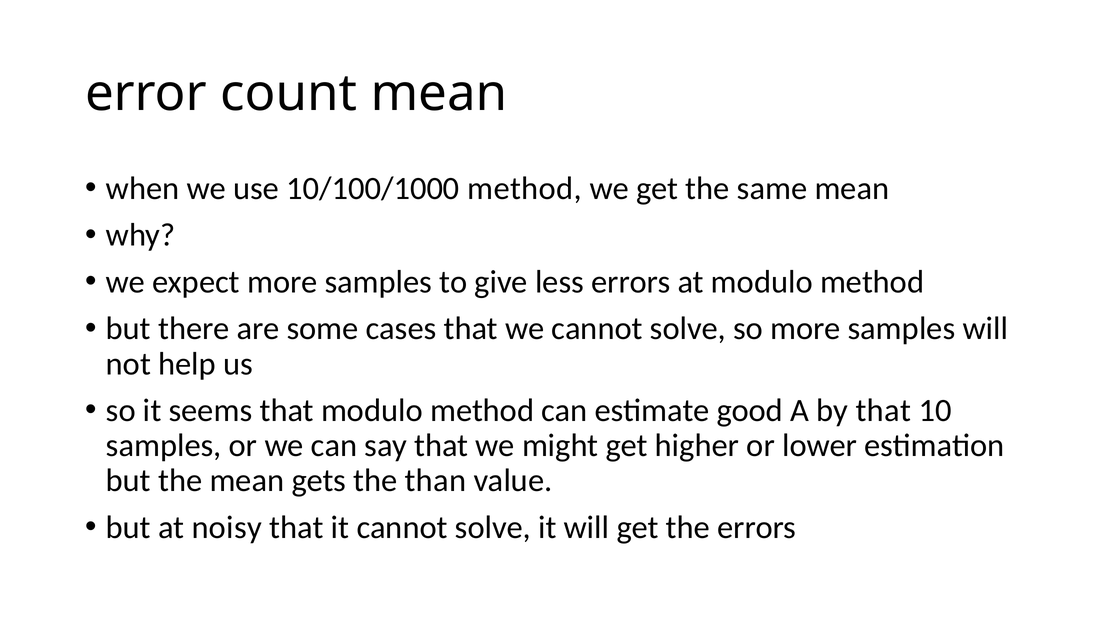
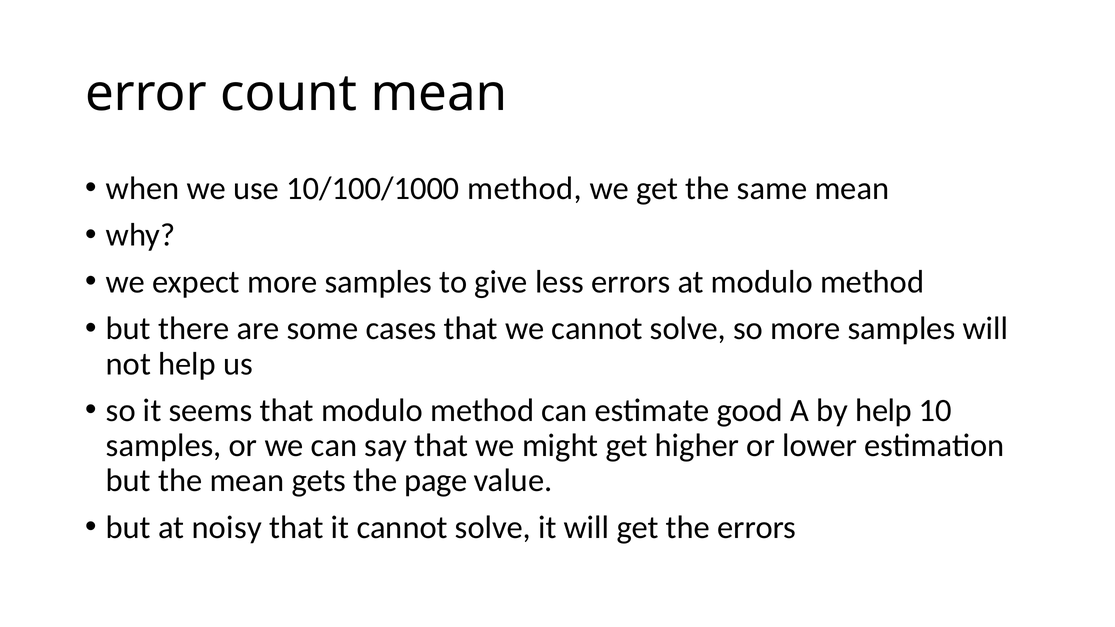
by that: that -> help (884, 411)
than: than -> page (436, 481)
